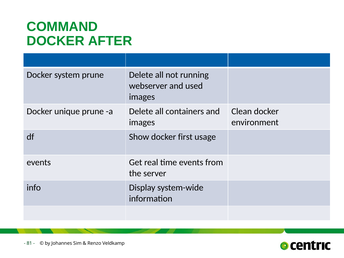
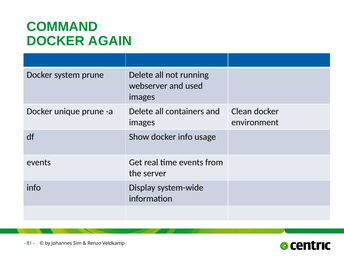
AFTER: AFTER -> AGAIN (110, 41)
docker first: first -> info (185, 137)
